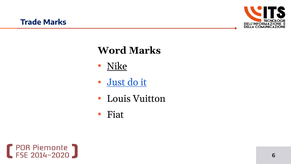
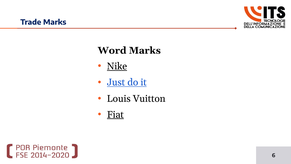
Fiat underline: none -> present (115, 114)
